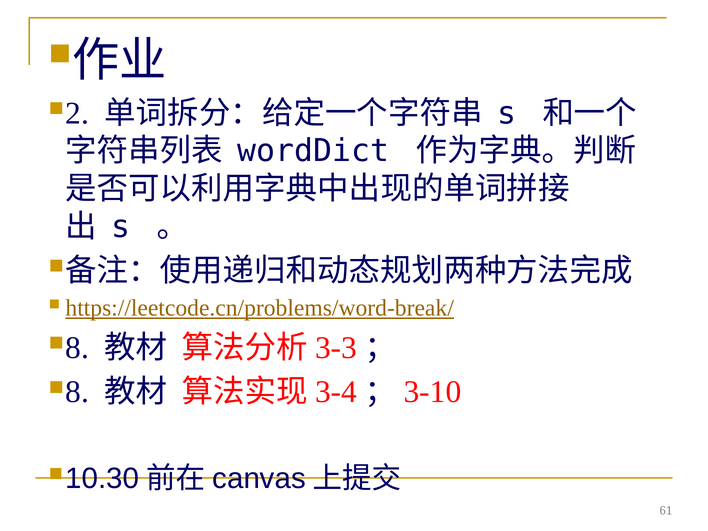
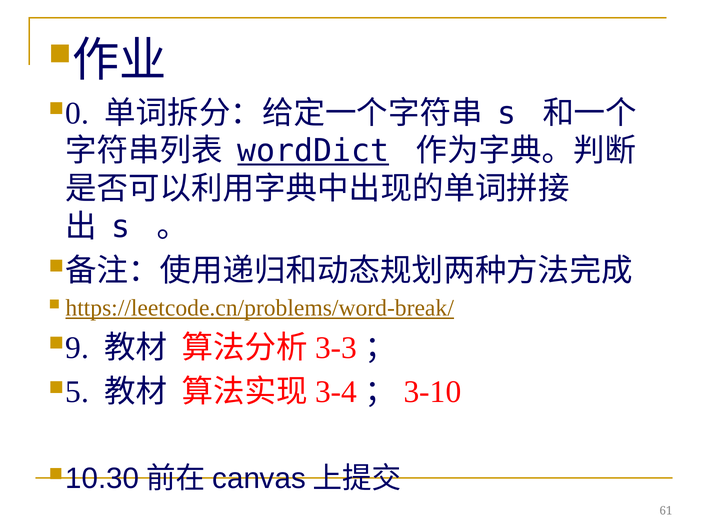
2: 2 -> 0 (77, 113)
wordDict underline: none -> present (313, 151)
8: 8 -> 9 (77, 348)
8: 8 -> 5 (77, 392)
